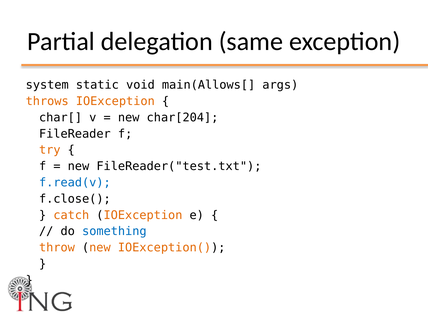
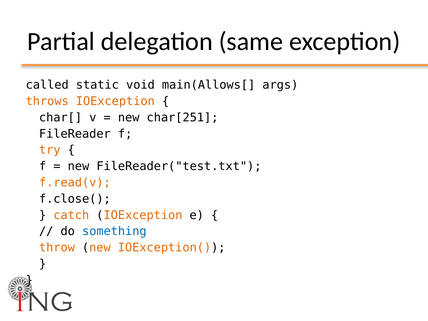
system: system -> called (47, 85)
char[204: char[204 -> char[251 (183, 118)
f.read(v colour: blue -> orange (75, 183)
